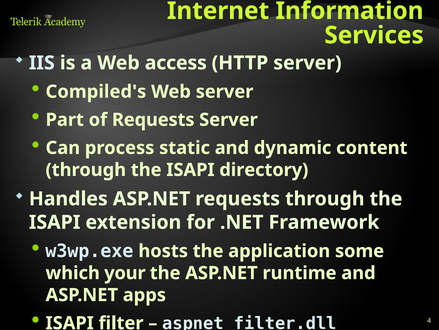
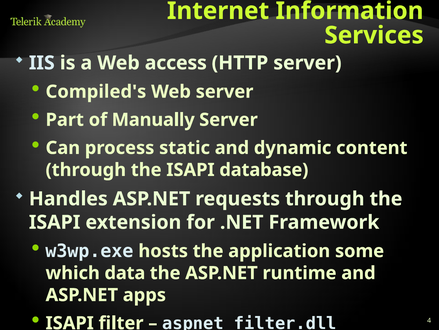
of Requests: Requests -> Manually (153, 120)
directory: directory -> database (264, 170)
your: your -> data (125, 272)
